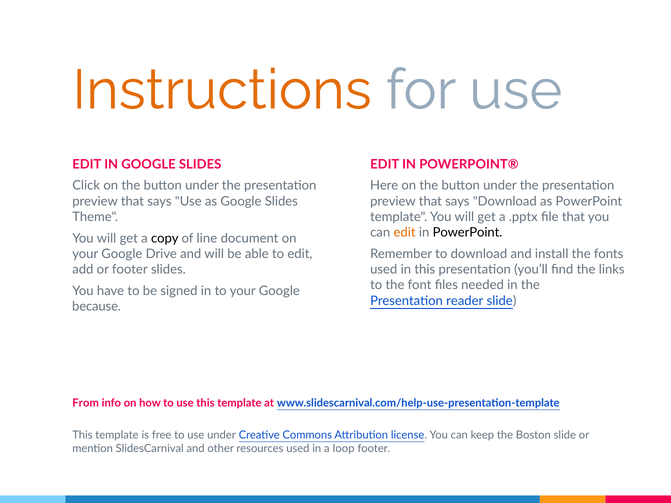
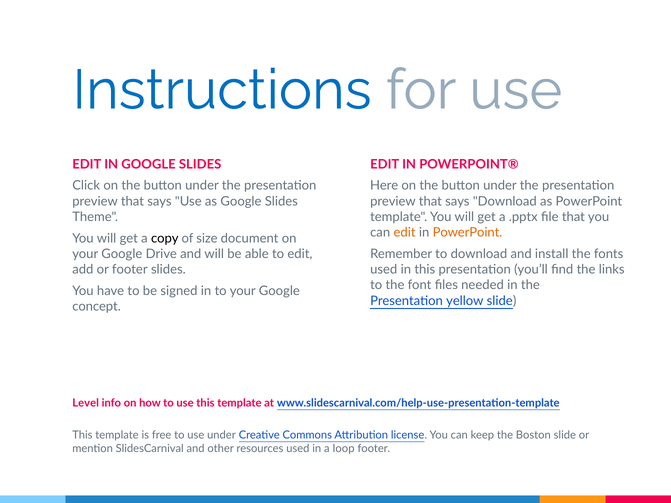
Instructions colour: orange -> blue (222, 90)
PowerPoint colour: black -> orange (467, 233)
line: line -> size (207, 238)
reader: reader -> yellow (465, 301)
because: because -> concept (97, 307)
From: From -> Level (86, 403)
